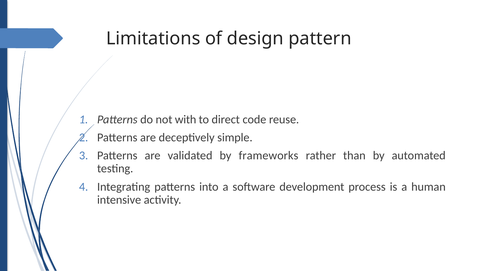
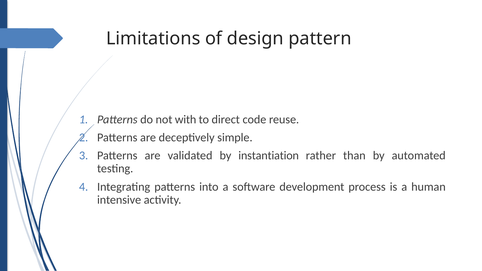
frameworks: frameworks -> instantiation (269, 156)
